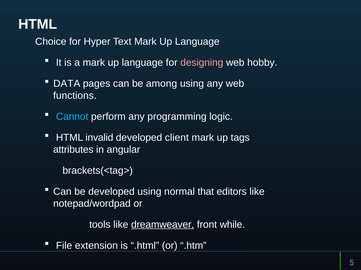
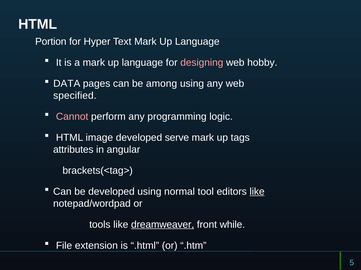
Choice: Choice -> Portion (51, 42)
functions: functions -> specified (75, 96)
Cannot colour: light blue -> pink (72, 117)
invalid: invalid -> image (99, 138)
client: client -> serve (177, 138)
that: that -> tool (206, 192)
like underline: none -> present (257, 192)
